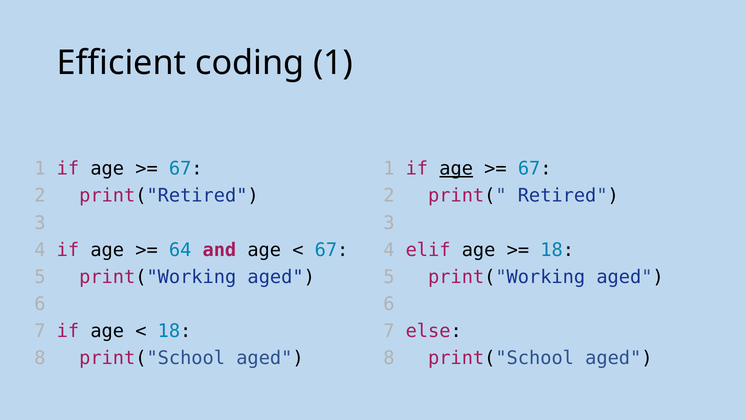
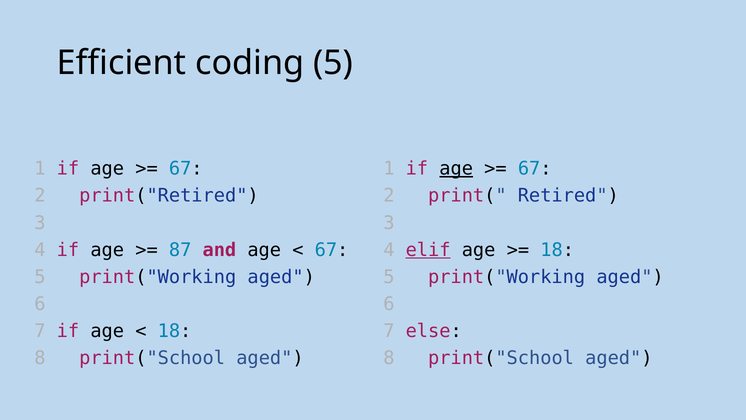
coding 1: 1 -> 5 (333, 63)
64: 64 -> 87 (180, 250)
elif underline: none -> present (428, 250)
